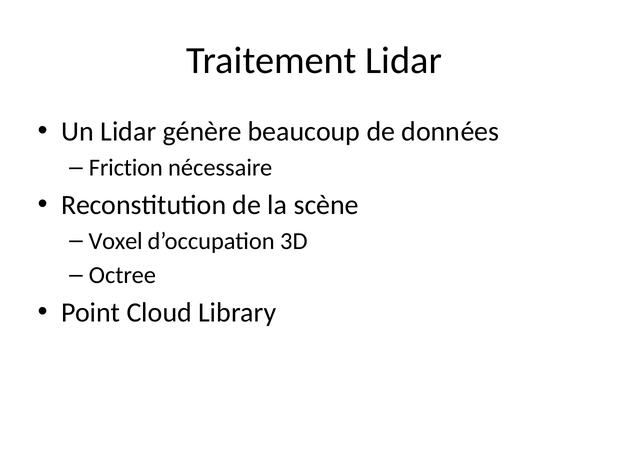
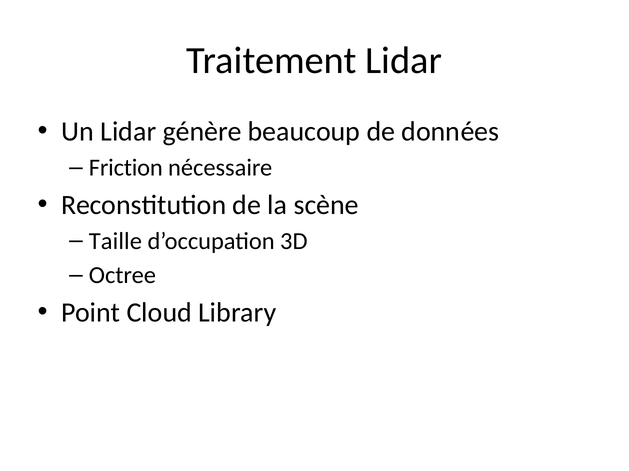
Voxel: Voxel -> Taille (115, 241)
